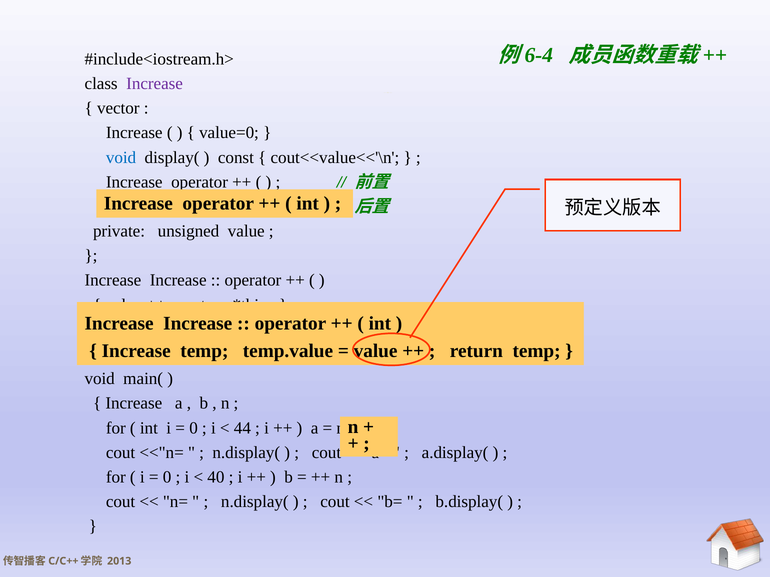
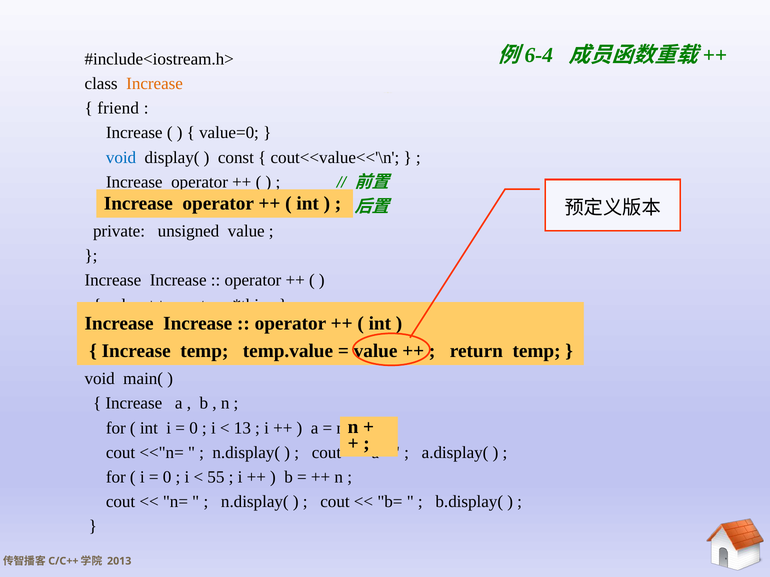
Increase colour: purple -> orange (155, 84)
vector: vector -> friend (118, 108)
44: 44 -> 13 (242, 428)
40: 40 -> 55 (216, 478)
